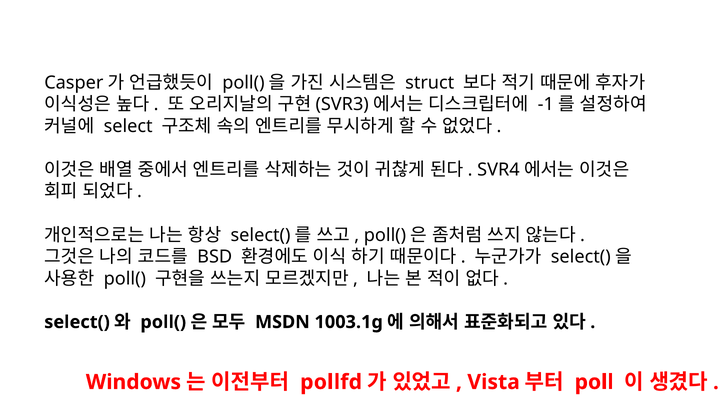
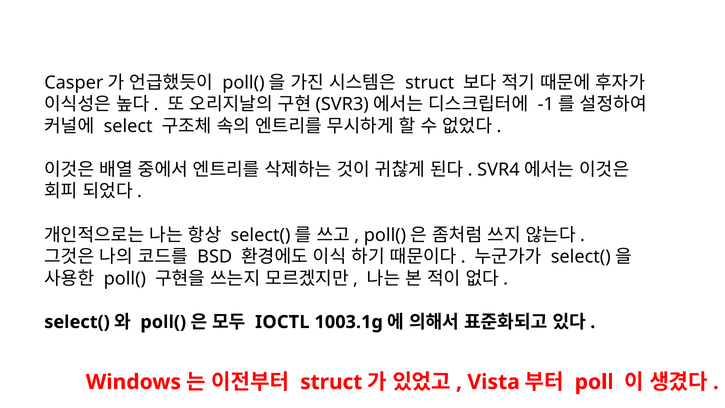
MSDN: MSDN -> IOCTL (282, 322)
pollfd: pollfd -> struct (331, 382)
